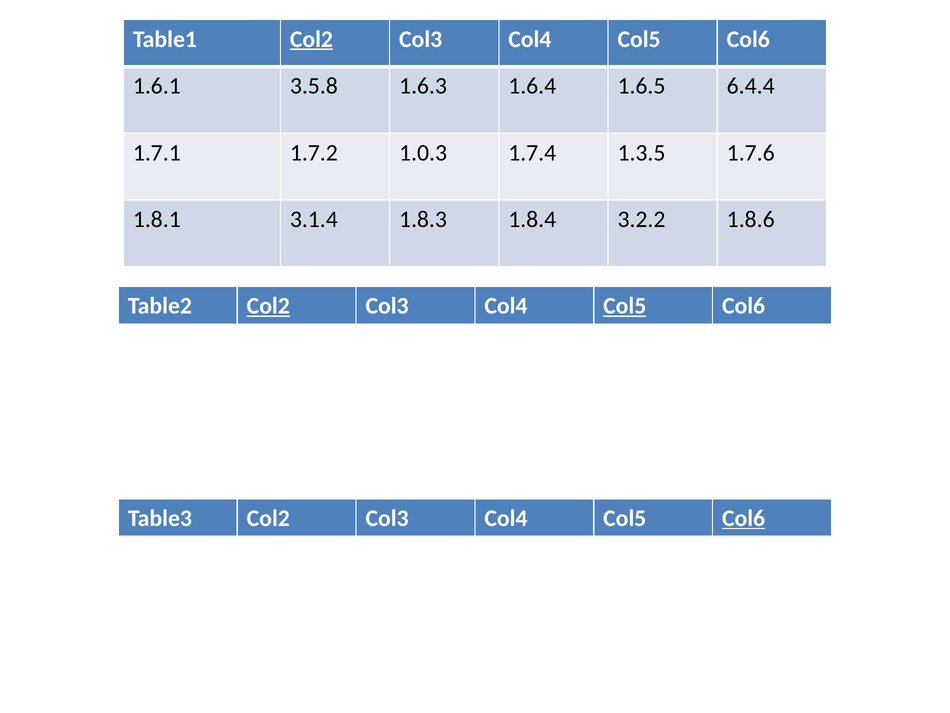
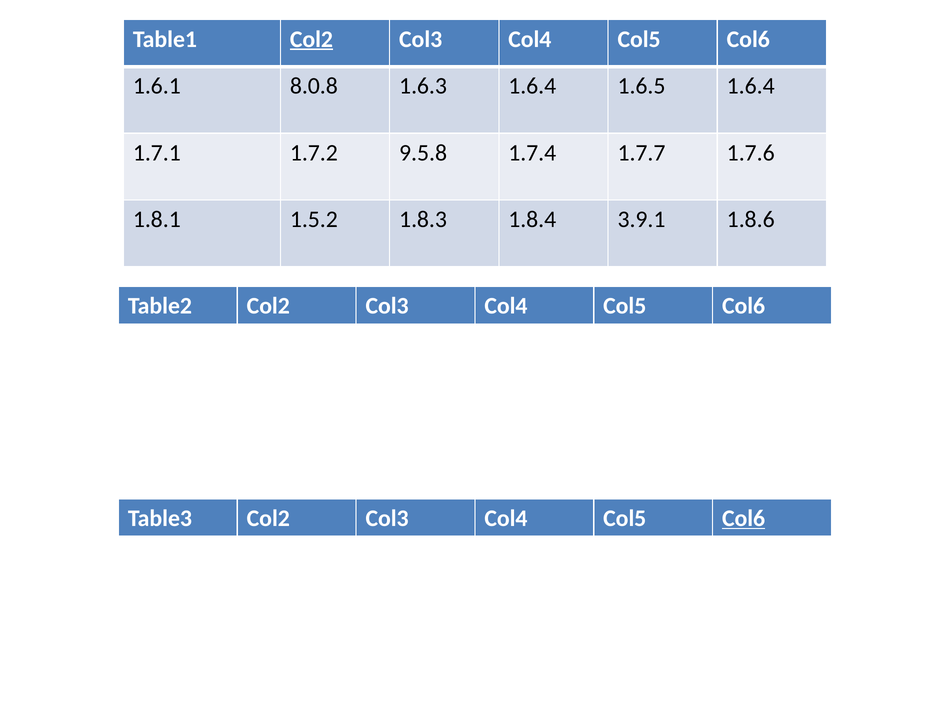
3.5.8: 3.5.8 -> 8.0.8 (314, 86)
1.6.5 6.4.4: 6.4.4 -> 1.6.4 (751, 86)
1.0.3: 1.0.3 -> 9.5.8 (423, 153)
1.3.5: 1.3.5 -> 1.7.7 (642, 153)
3.1.4: 3.1.4 -> 1.5.2 (314, 219)
3.2.2: 3.2.2 -> 3.9.1 (642, 219)
Col2 underline: present -> none (268, 306)
Col5 underline: present -> none (625, 306)
